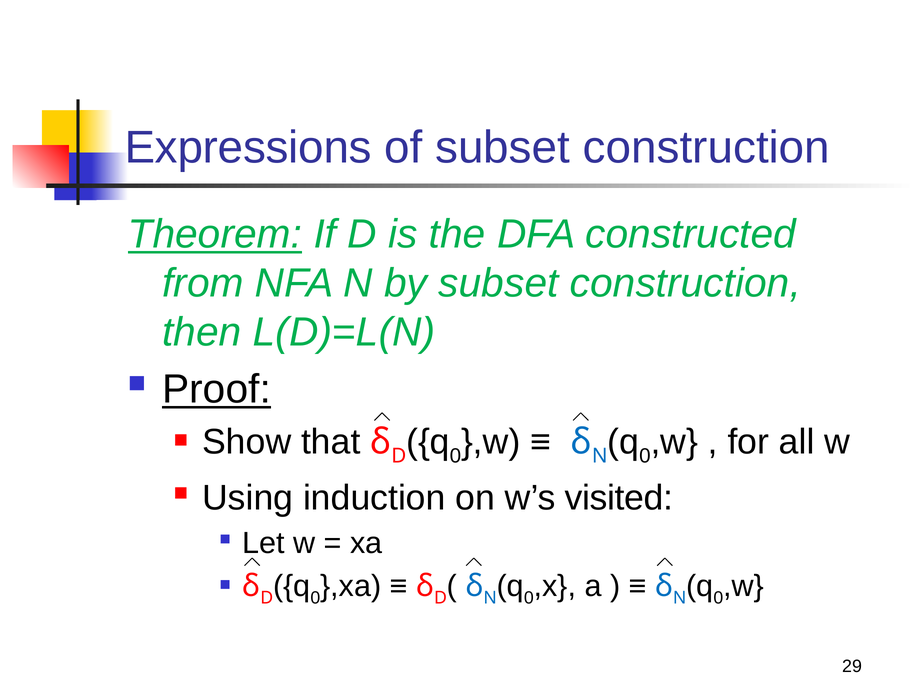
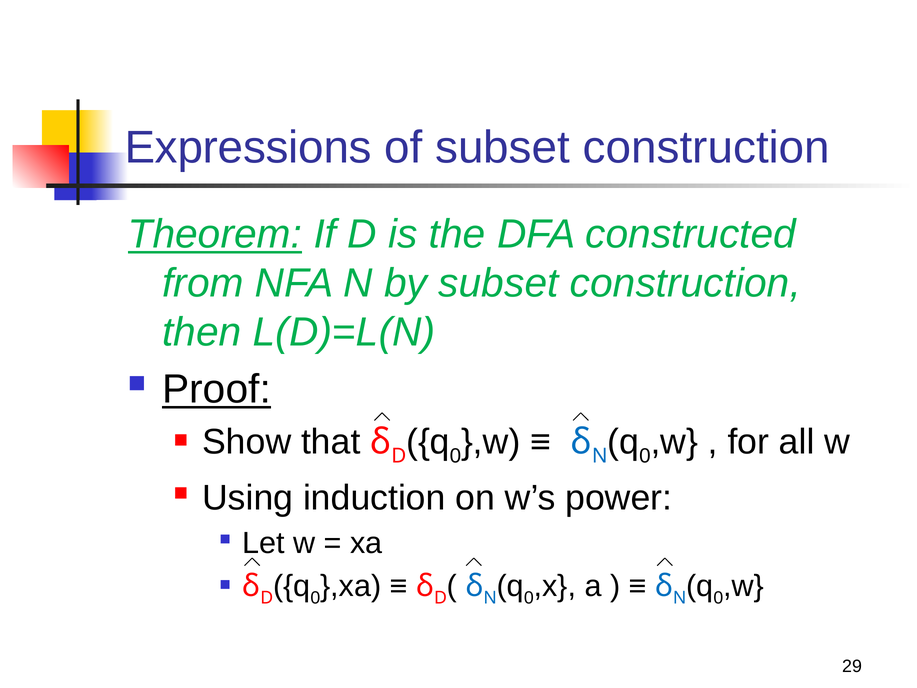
visited: visited -> power (619, 498)
